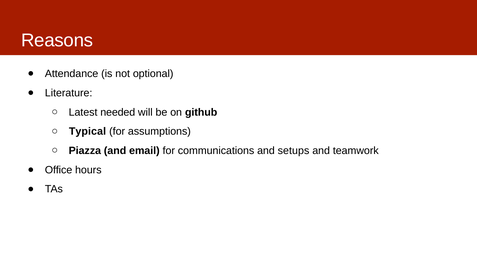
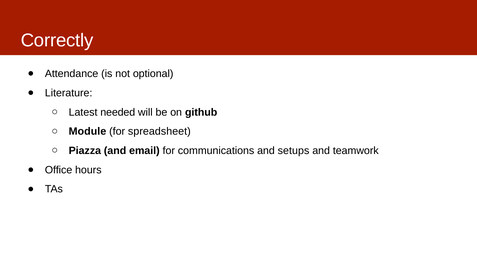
Reasons: Reasons -> Correctly (57, 40)
Typical: Typical -> Module (87, 132)
assumptions: assumptions -> spreadsheet (159, 132)
